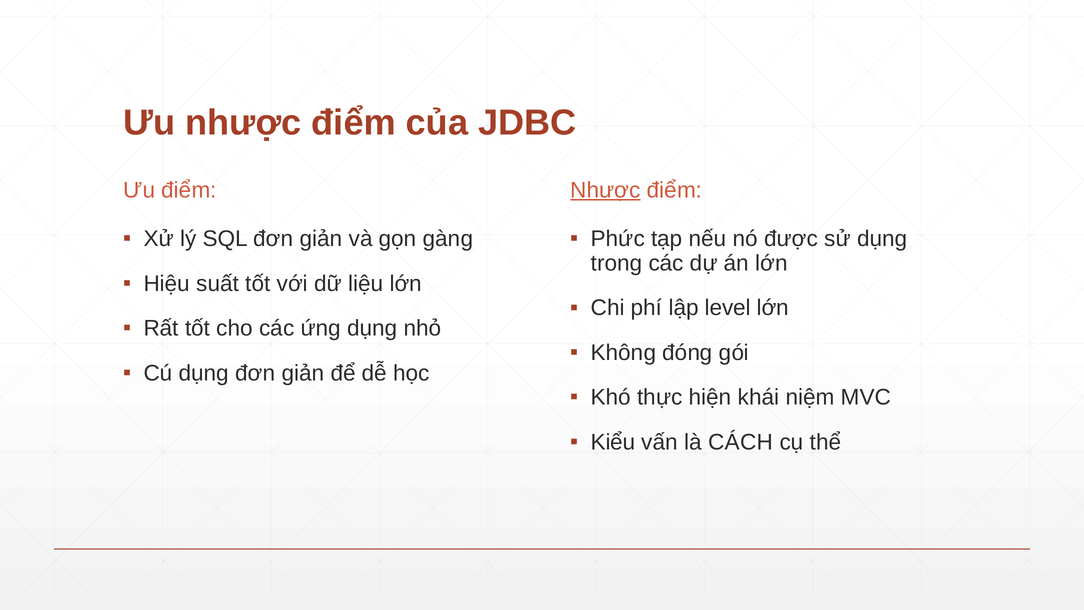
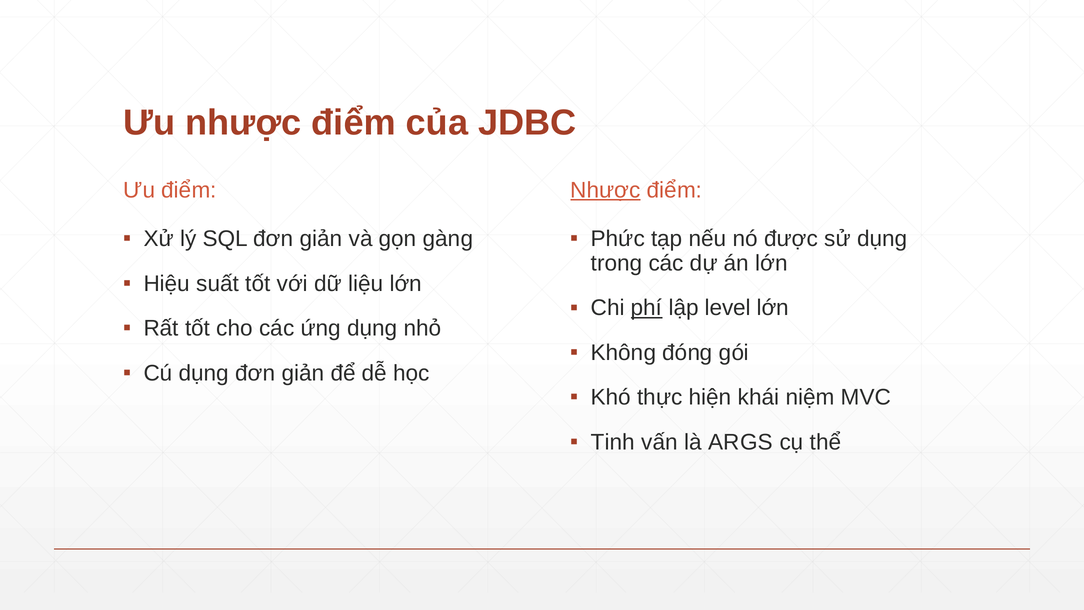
phí underline: none -> present (647, 308)
Kiểu: Kiểu -> Tinh (613, 442)
CÁCH: CÁCH -> ARGS (741, 442)
